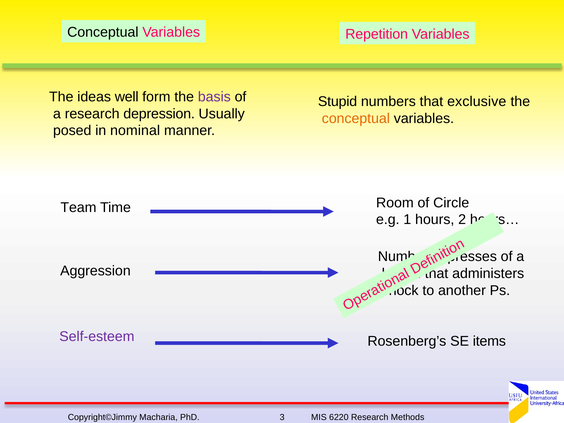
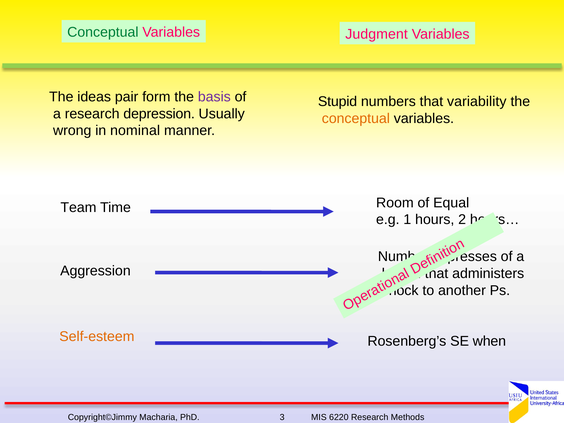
Conceptual colour: black -> green (103, 32)
Repetition: Repetition -> Judgment (377, 34)
well: well -> pair (127, 97)
exclusive: exclusive -> variability (477, 102)
posed: posed -> wrong (72, 131)
Circle: Circle -> Equal (451, 203)
Self-esteem colour: purple -> orange (97, 337)
items: items -> when (489, 341)
